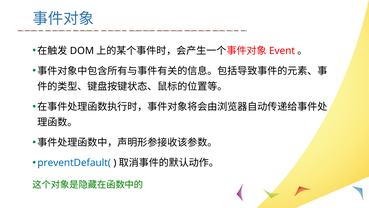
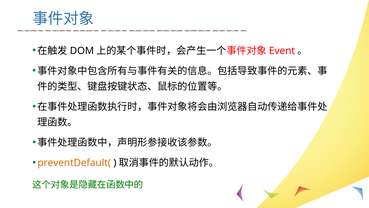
preventDefault( colour: blue -> orange (74, 163)
